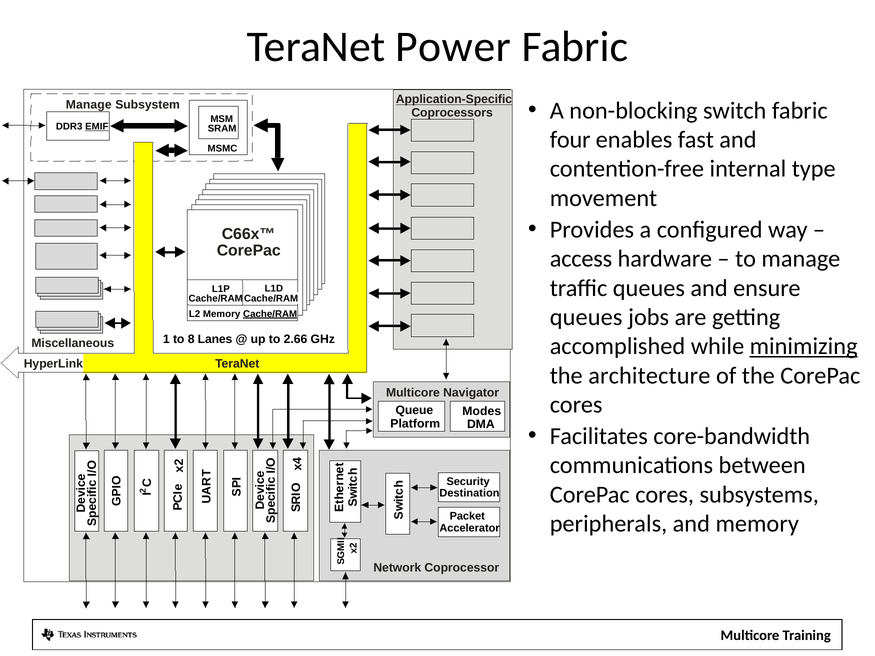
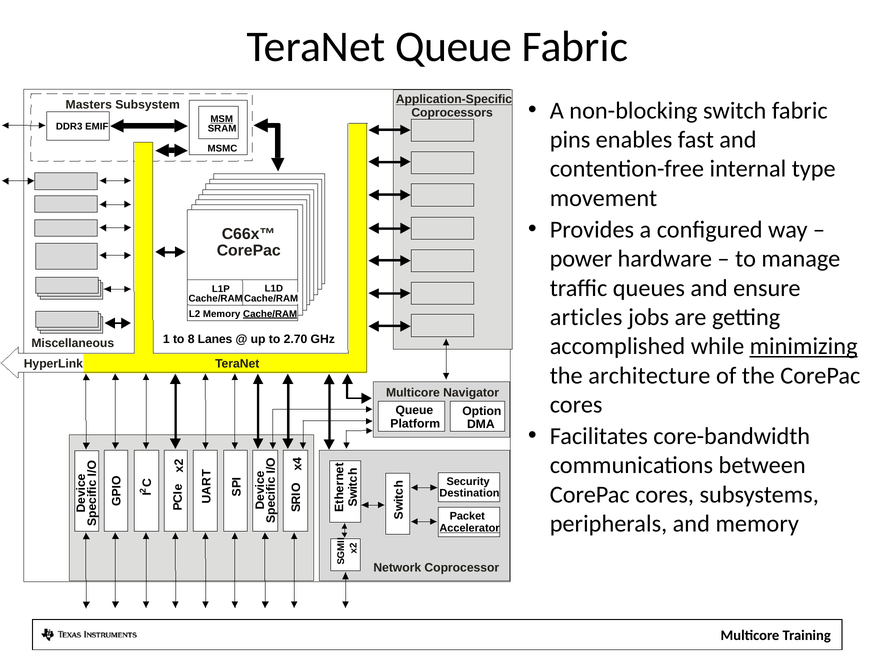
TeraNet Power: Power -> Queue (454, 47)
Manage: Manage -> Masters (89, 105)
MSM underline: none -> present (222, 119)
EMIF underline: present -> none (97, 126)
four: four -> pins (570, 140)
access: access -> power (581, 259)
queues: queues -> articles (586, 317)
2.66: 2.66 -> 2.70 (295, 339)
Modes: Modes -> Option (482, 411)
Accelerator underline: none -> present (470, 528)
